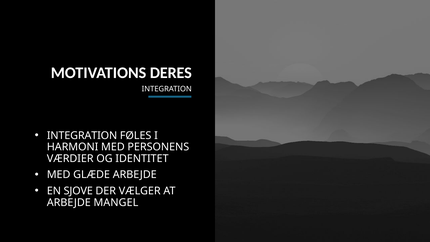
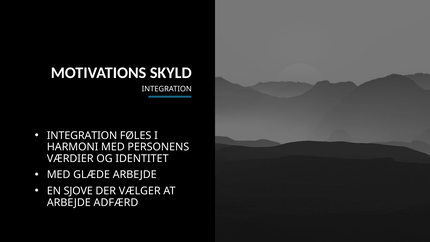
DERES: DERES -> SKYLD (171, 73)
MANGEL: MANGEL -> ADFÆRD (116, 202)
